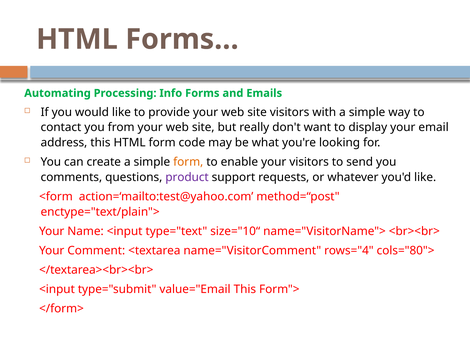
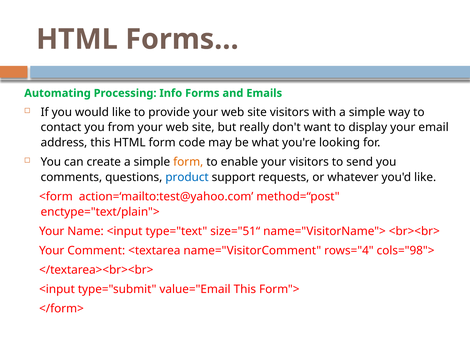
product colour: purple -> blue (187, 177)
size="10“: size="10“ -> size="51“ (235, 231)
cols="80">: cols="80"> -> cols="98"> (406, 250)
